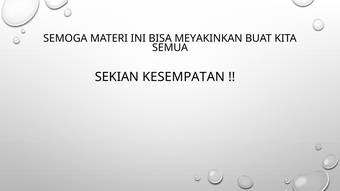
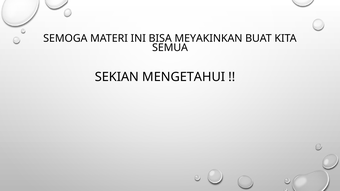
KESEMPATAN: KESEMPATAN -> MENGETAHUI (184, 77)
